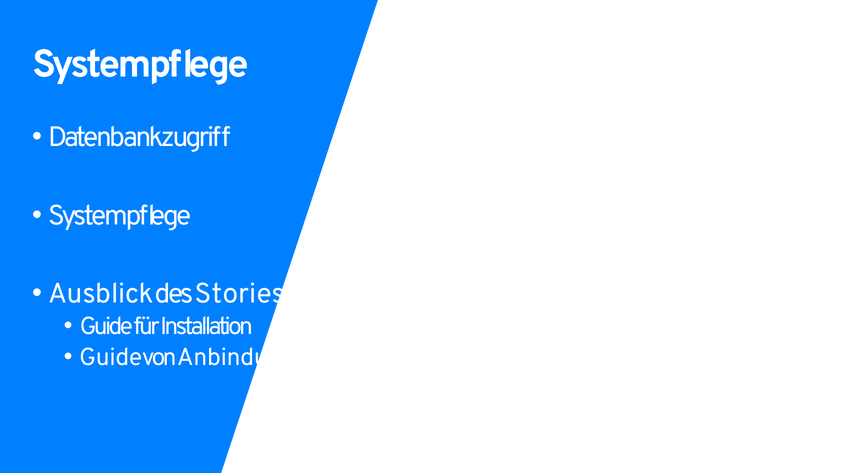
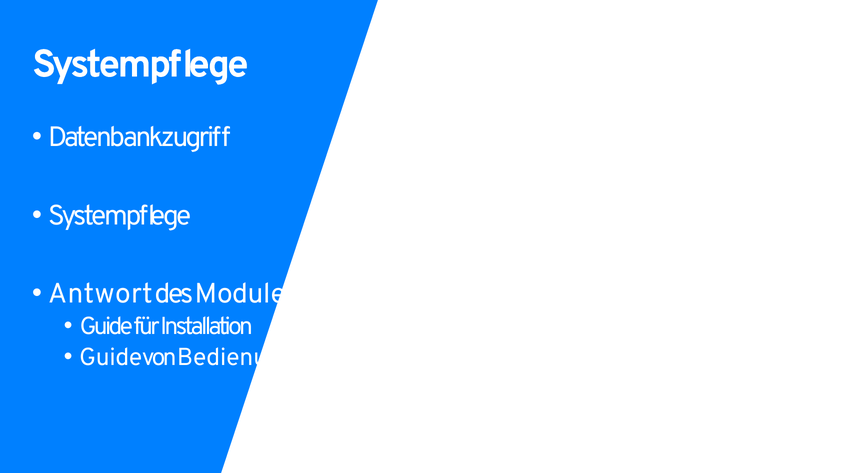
Ausblick: Ausblick -> Antwort (101, 294)
des Stories: Stories -> Module (240, 294)
Anbindung: Anbindung -> Bedienung (236, 358)
